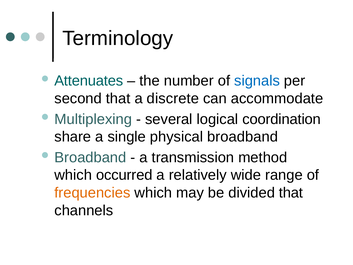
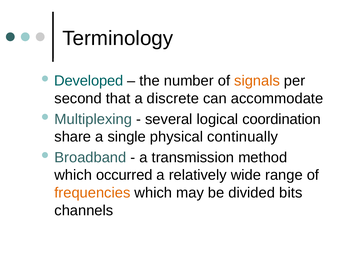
Attenuates: Attenuates -> Developed (89, 81)
signals colour: blue -> orange (257, 81)
physical broadband: broadband -> continually (243, 137)
divided that: that -> bits (291, 193)
